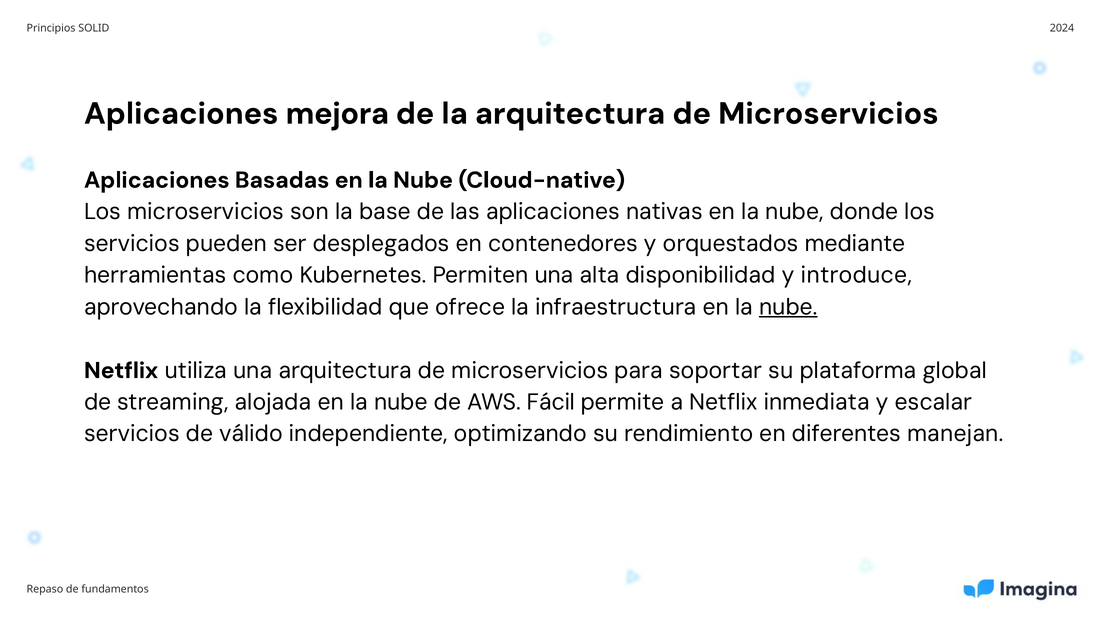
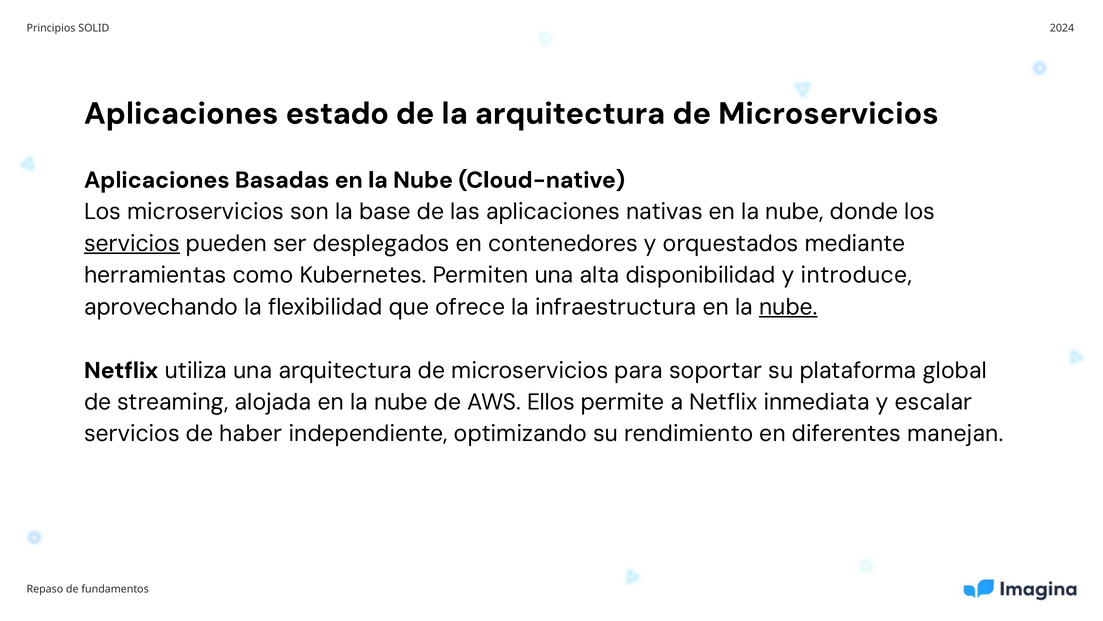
mejora: mejora -> estado (337, 113)
servicios underline: none -> present (132, 243)
Fácil: Fácil -> Ellos (551, 402)
válido: válido -> haber (251, 434)
